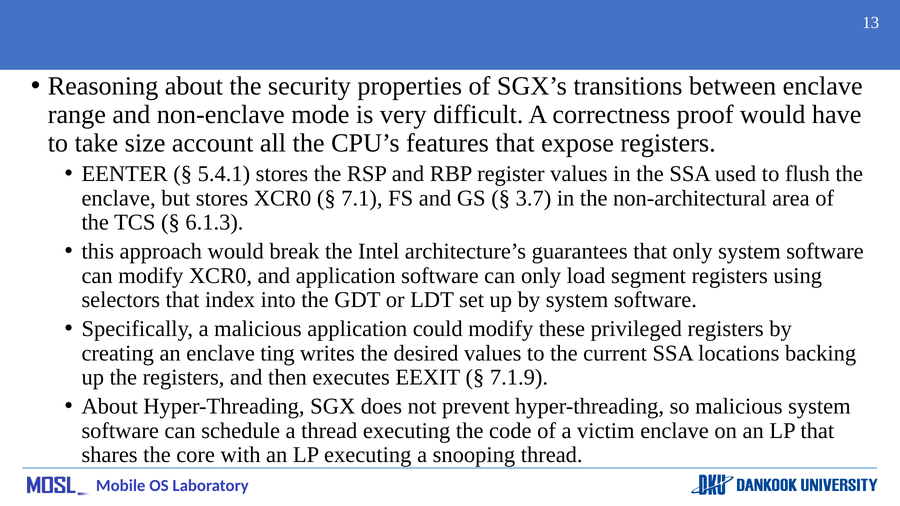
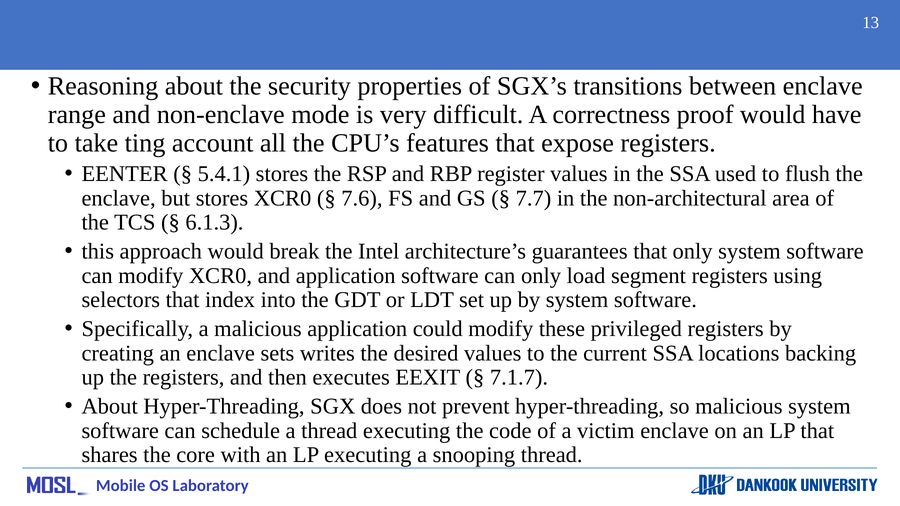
size: size -> ting (145, 143)
7.1: 7.1 -> 7.6 (362, 198)
3.7: 3.7 -> 7.7 (533, 198)
ting: ting -> sets (277, 353)
7.1.9: 7.1.9 -> 7.1.7 (519, 378)
